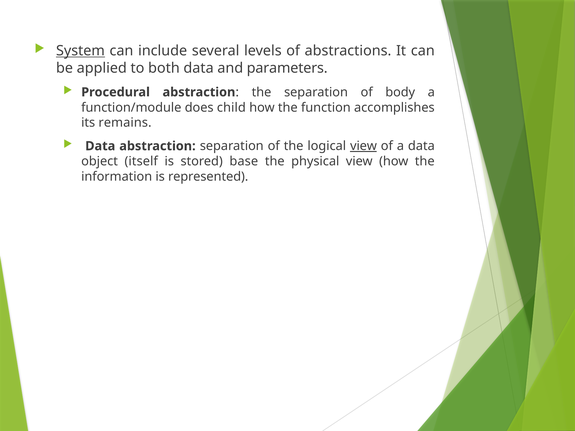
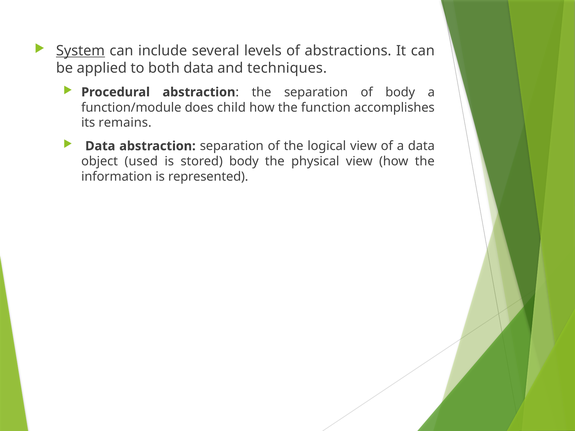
parameters: parameters -> techniques (287, 68)
view underline: present -> none (363, 146)
itself: itself -> used (141, 161)
stored base: base -> body (244, 161)
